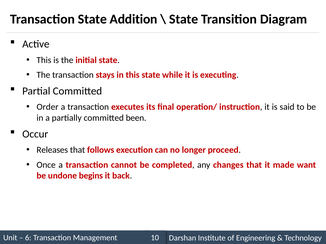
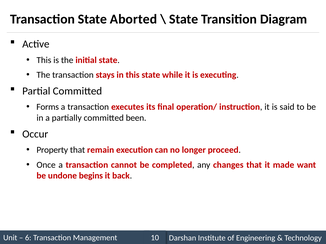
Addition: Addition -> Aborted (133, 19)
Order: Order -> Forms (48, 107)
Releases: Releases -> Property (52, 150)
follows: follows -> remain (101, 150)
